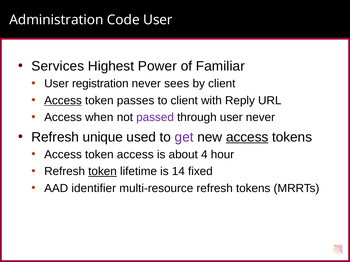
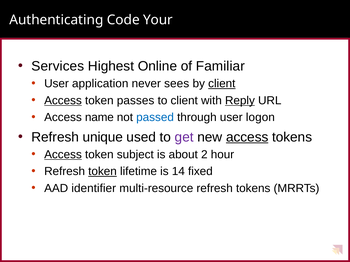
Administration: Administration -> Authenticating (56, 20)
Code User: User -> Your (158, 20)
Power: Power -> Online (157, 66)
registration: registration -> application (100, 84)
client underline: none -> present (222, 84)
Reply underline: none -> present (240, 101)
when: when -> name (99, 118)
passed colour: purple -> blue (155, 118)
user never: never -> logon (260, 118)
Access underline: none -> present (63, 155)
token access: access -> subject (135, 155)
4: 4 -> 2 (204, 155)
